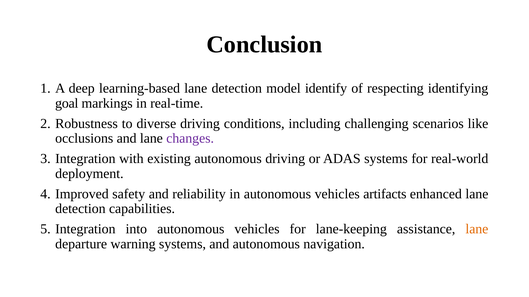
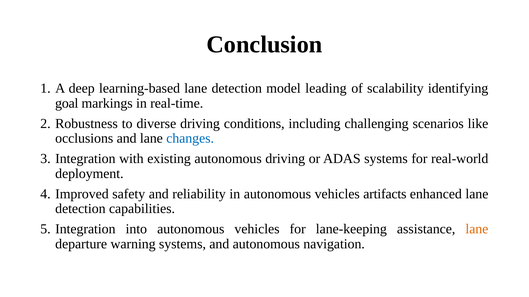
identify: identify -> leading (326, 89)
respecting: respecting -> scalability (395, 89)
changes colour: purple -> blue (190, 139)
